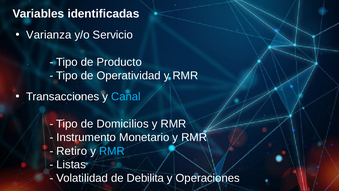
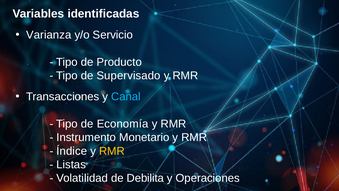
Operatividad: Operatividad -> Supervisado (129, 76)
Domicilios: Domicilios -> Economía (123, 124)
Retiro: Retiro -> Índice (72, 151)
RMR colour: light blue -> yellow (112, 151)
